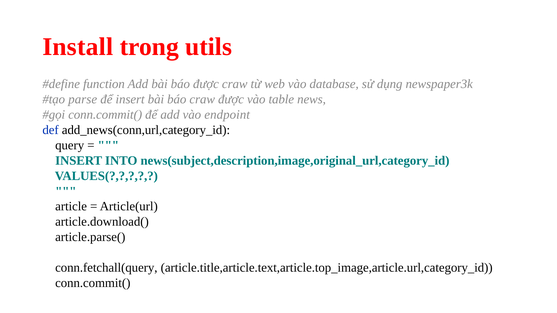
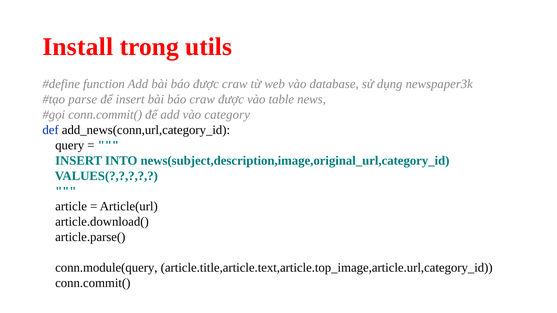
endpoint: endpoint -> category (227, 115)
conn.fetchall(query: conn.fetchall(query -> conn.module(query (106, 268)
